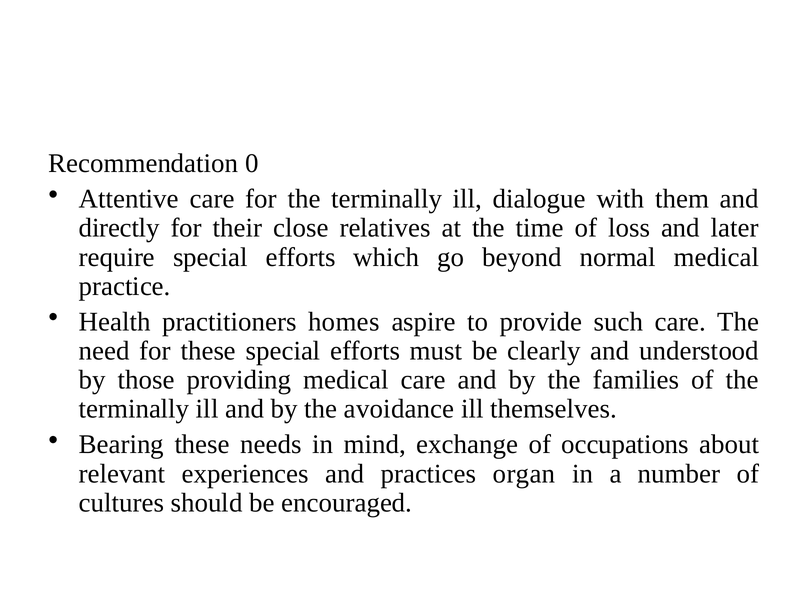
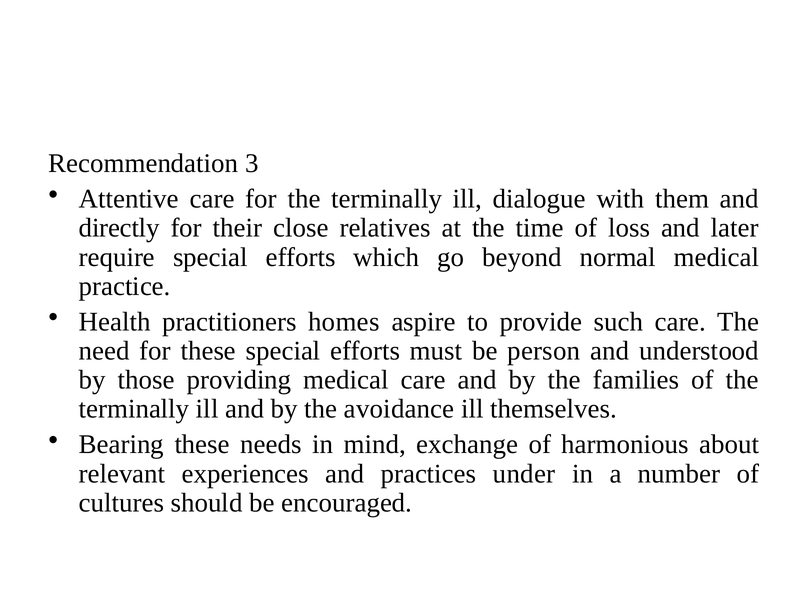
0: 0 -> 3 (252, 163)
clearly: clearly -> person (544, 351)
occupations: occupations -> harmonious (625, 445)
organ: organ -> under (524, 474)
